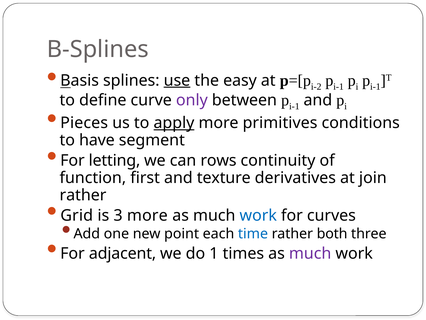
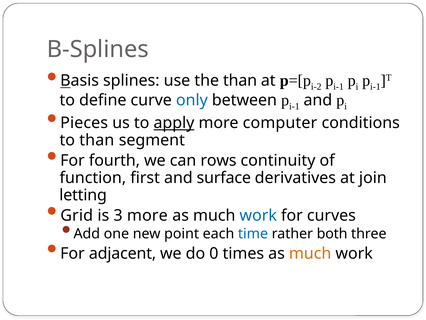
use underline: present -> none (177, 80)
the easy: easy -> than (240, 80)
only colour: purple -> blue (192, 100)
primitives: primitives -> computer (280, 123)
to have: have -> than (97, 140)
letting: letting -> fourth (114, 160)
texture: texture -> surface (224, 178)
rather: rather -> letting (83, 195)
1: 1 -> 0 (214, 253)
much colour: purple -> orange (310, 253)
